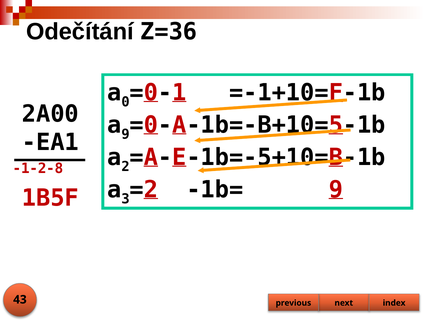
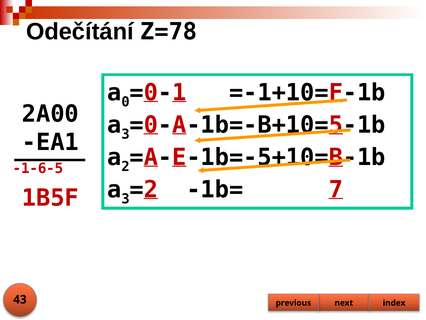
Z=36: Z=36 -> Z=78 (169, 32)
9: 9 -> 3 (125, 134)
-2: -2 -> -6 (38, 168)
-8: -8 -> -5 (55, 168)
-1b= 9: 9 -> 7 (336, 189)
